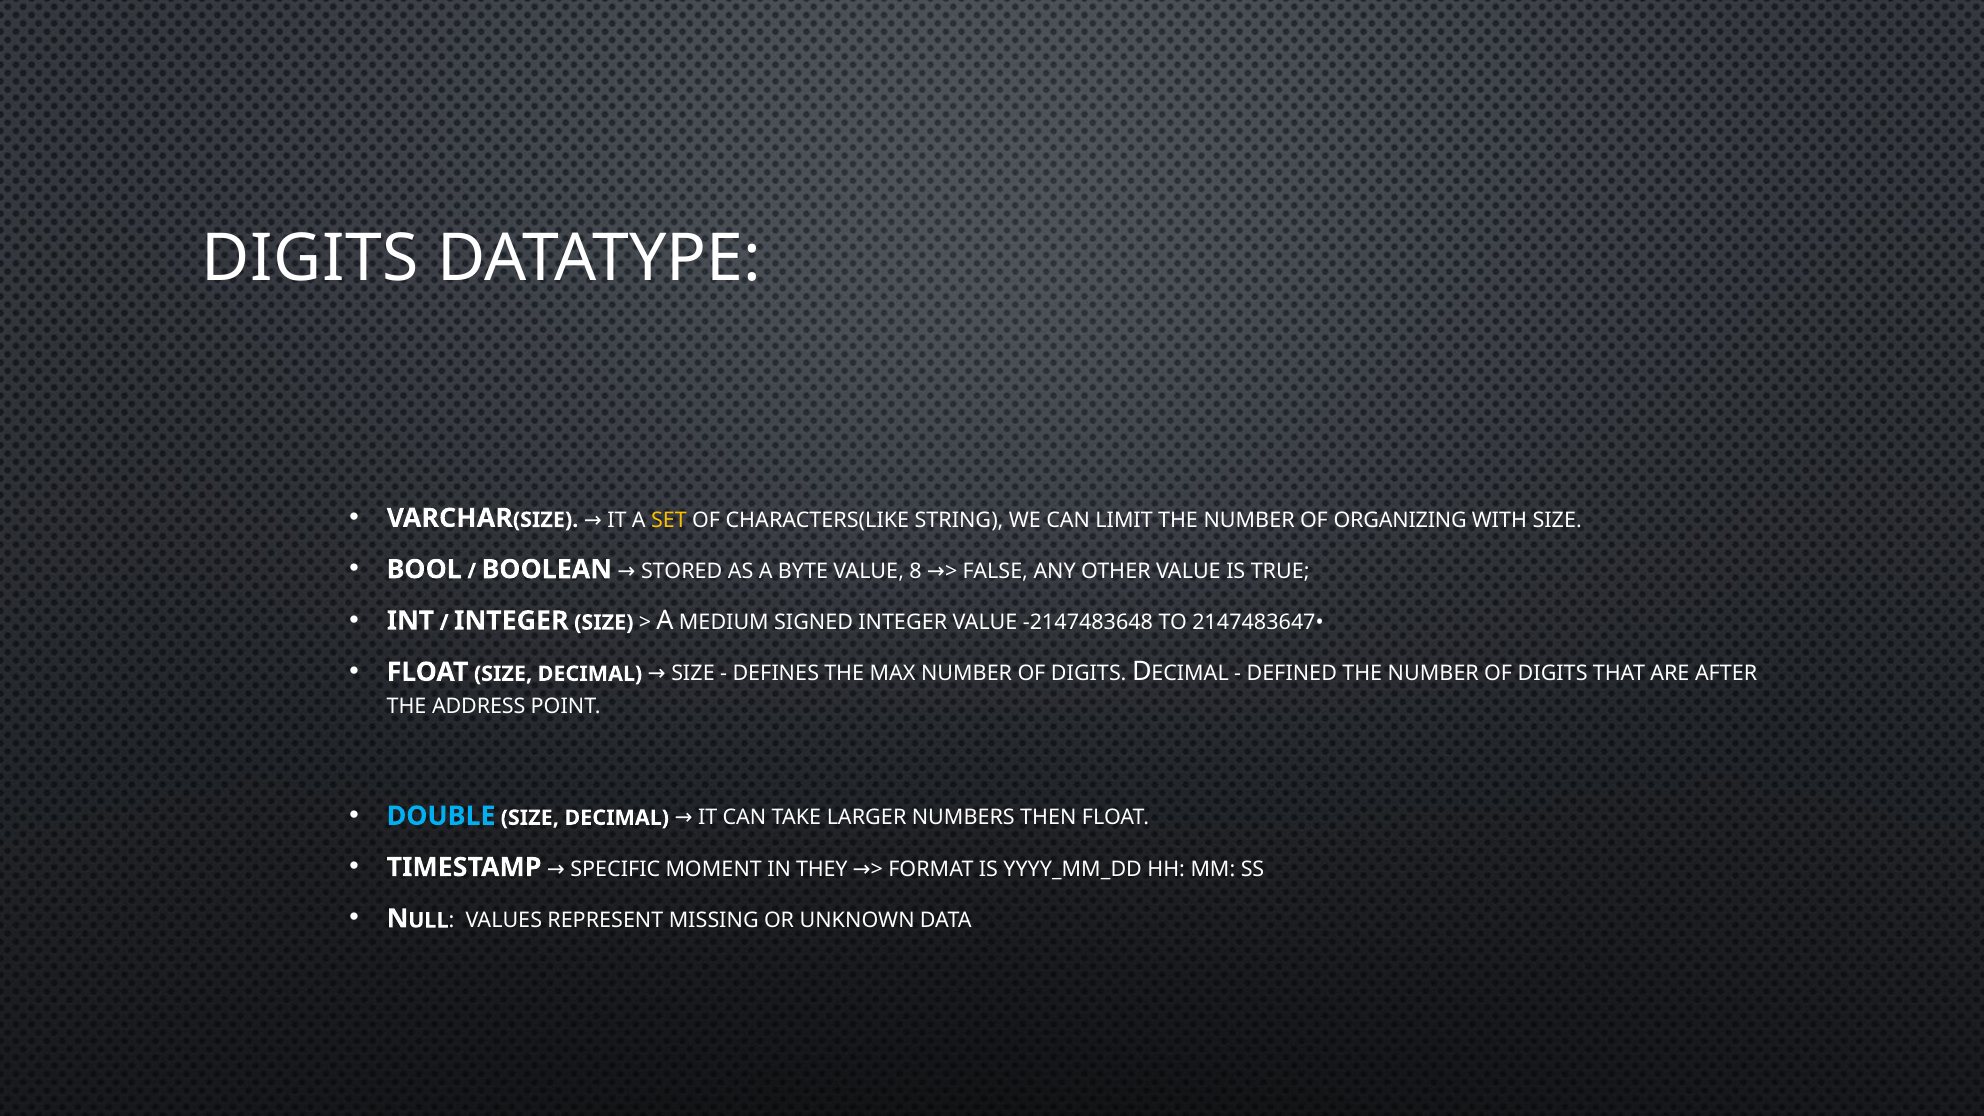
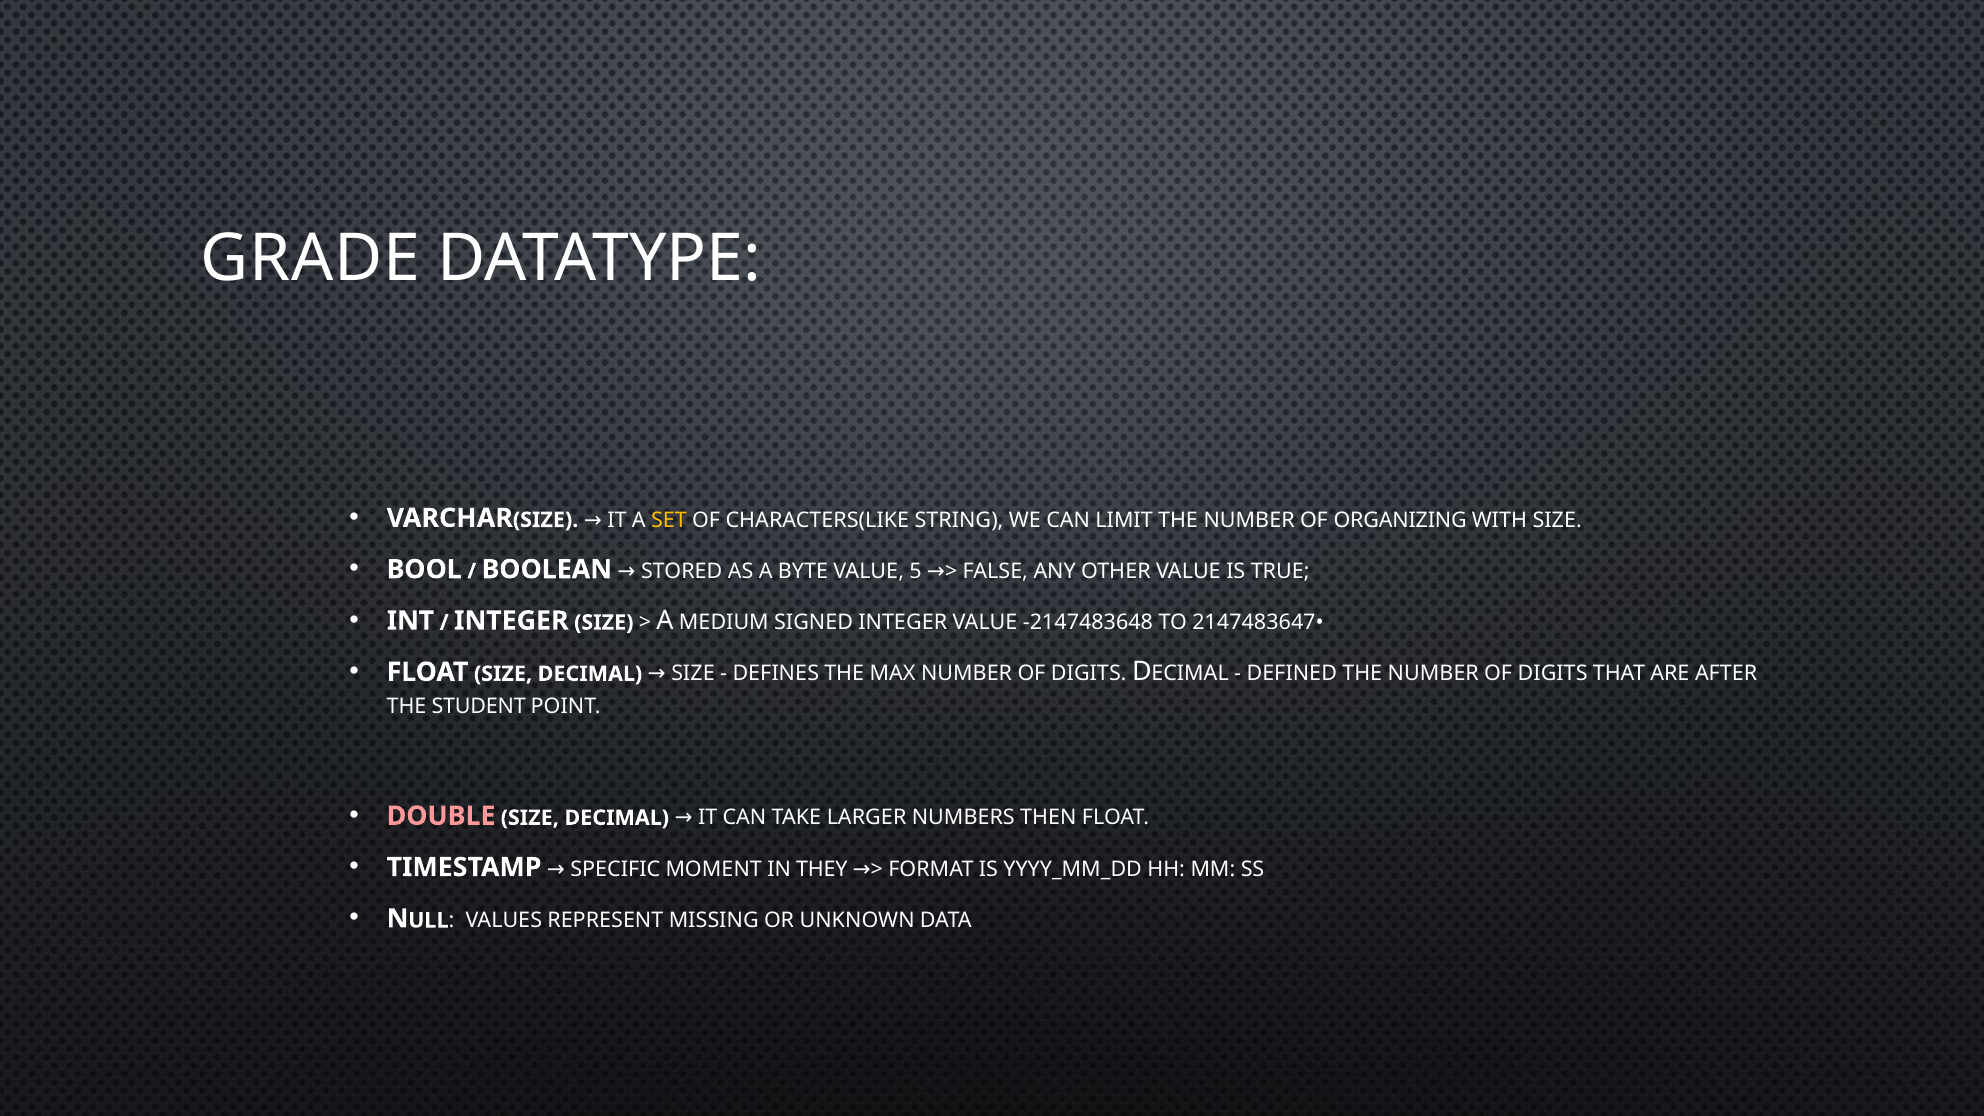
DIGITS: DIGITS -> GRADE (310, 259)
8: 8 -> 5 (916, 571)
ADDRESS: ADDRESS -> STUDENT (479, 706)
DOUBLE colour: light blue -> pink (441, 816)
